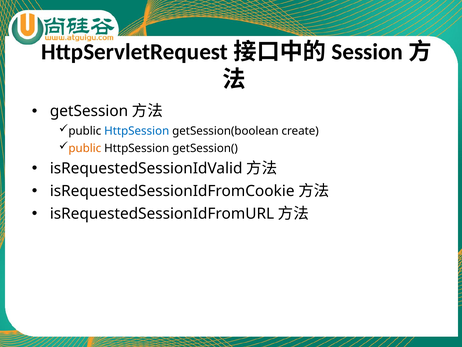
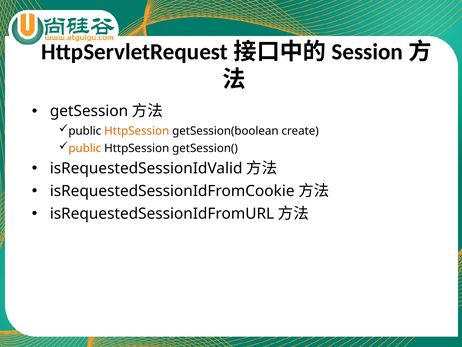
HttpSession colour: blue -> orange (137, 131)
